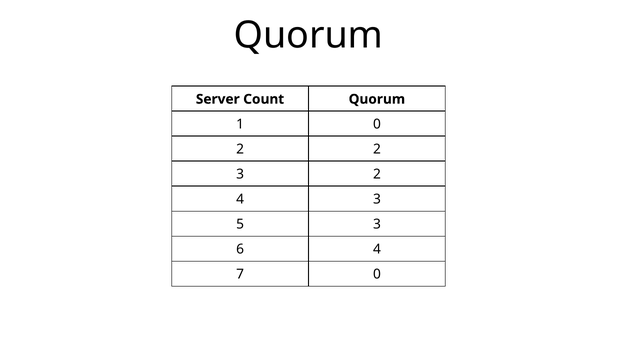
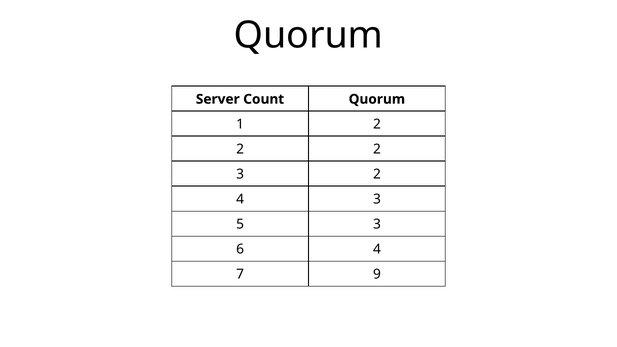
1 0: 0 -> 2 (377, 124)
7 0: 0 -> 9 (377, 274)
